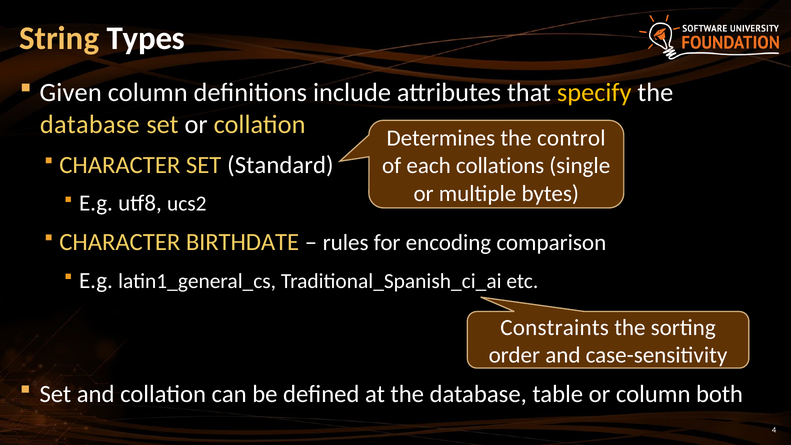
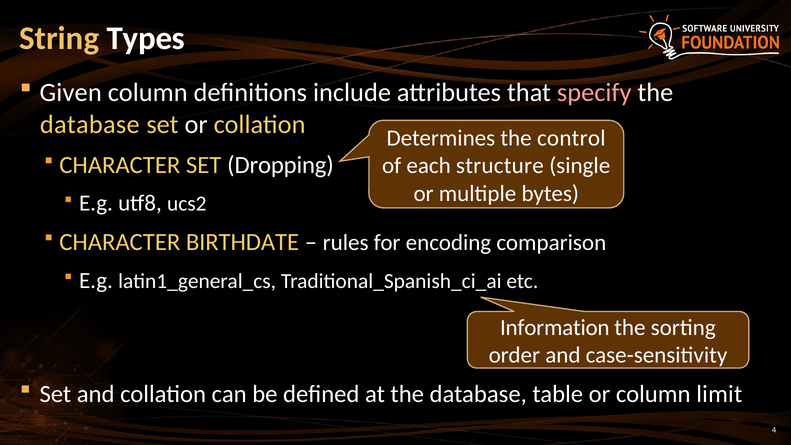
specify colour: yellow -> pink (594, 93)
Standard: Standard -> Dropping (280, 165)
collations: collations -> structure (500, 166)
Constraints: Constraints -> Information (555, 328)
both: both -> limit (719, 394)
